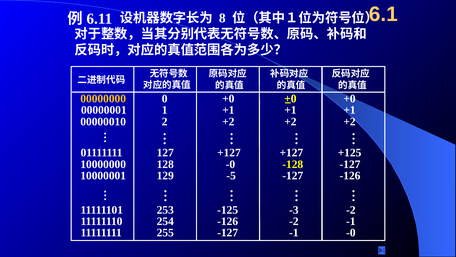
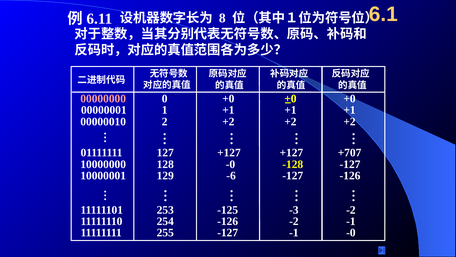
00000000 colour: yellow -> pink (103, 98)
+125: +125 -> +707 (350, 153)
-5: -5 -> -6 (231, 175)
